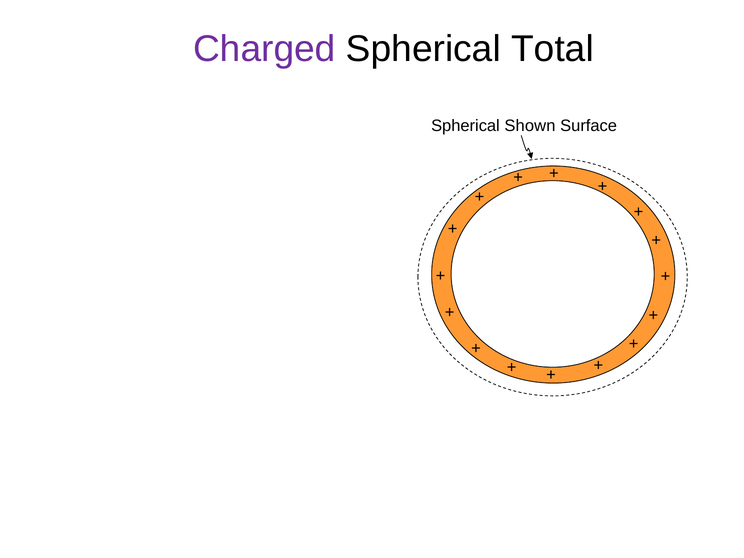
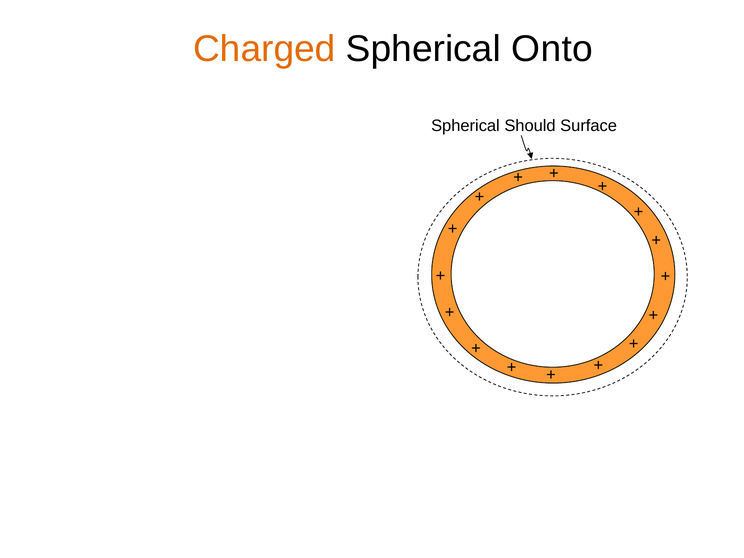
Charged colour: purple -> orange (264, 49)
Total: Total -> Onto (552, 49)
Shown: Shown -> Should (530, 126)
